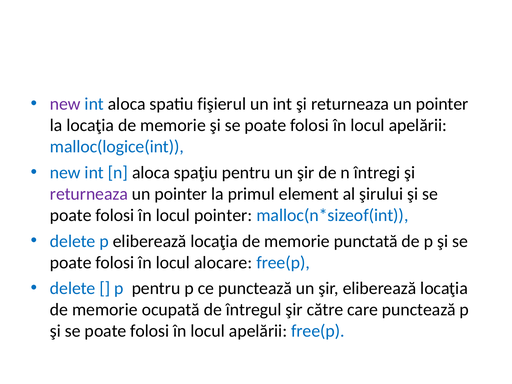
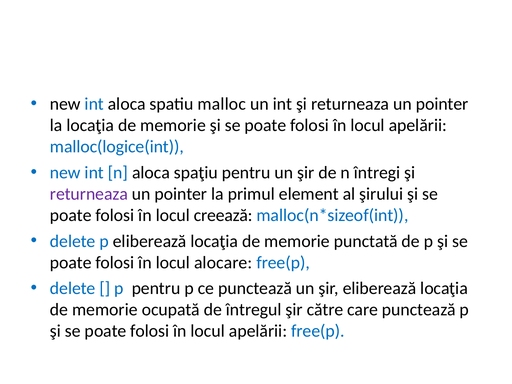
new colour: purple -> black (65, 104)
fişierul: fişierul -> malloc (222, 104)
locul pointer: pointer -> creează (223, 215)
